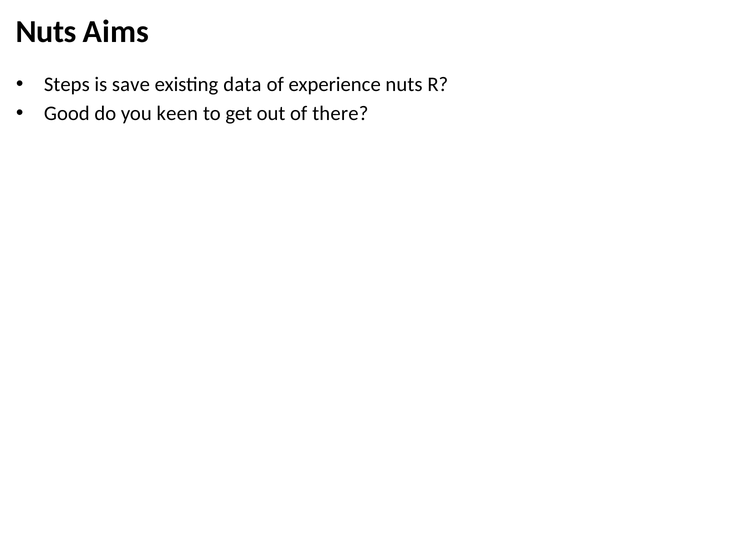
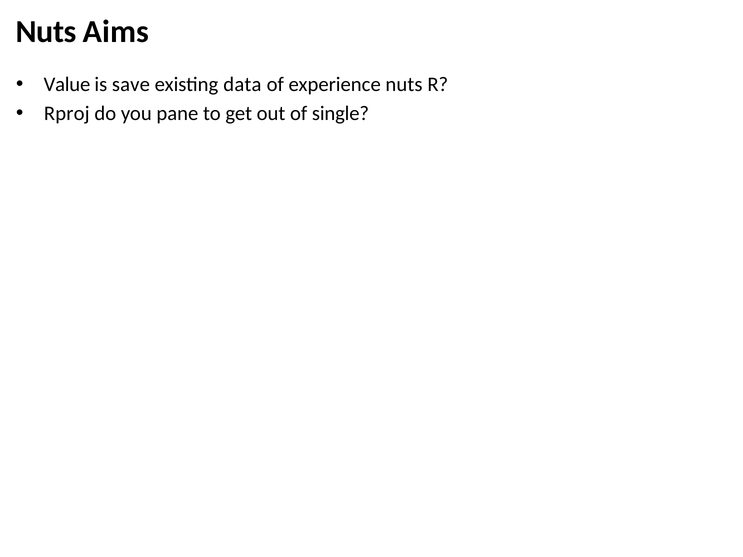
Steps: Steps -> Value (67, 85)
Good: Good -> Rproj (67, 114)
keen: keen -> pane (177, 114)
there: there -> single (340, 114)
